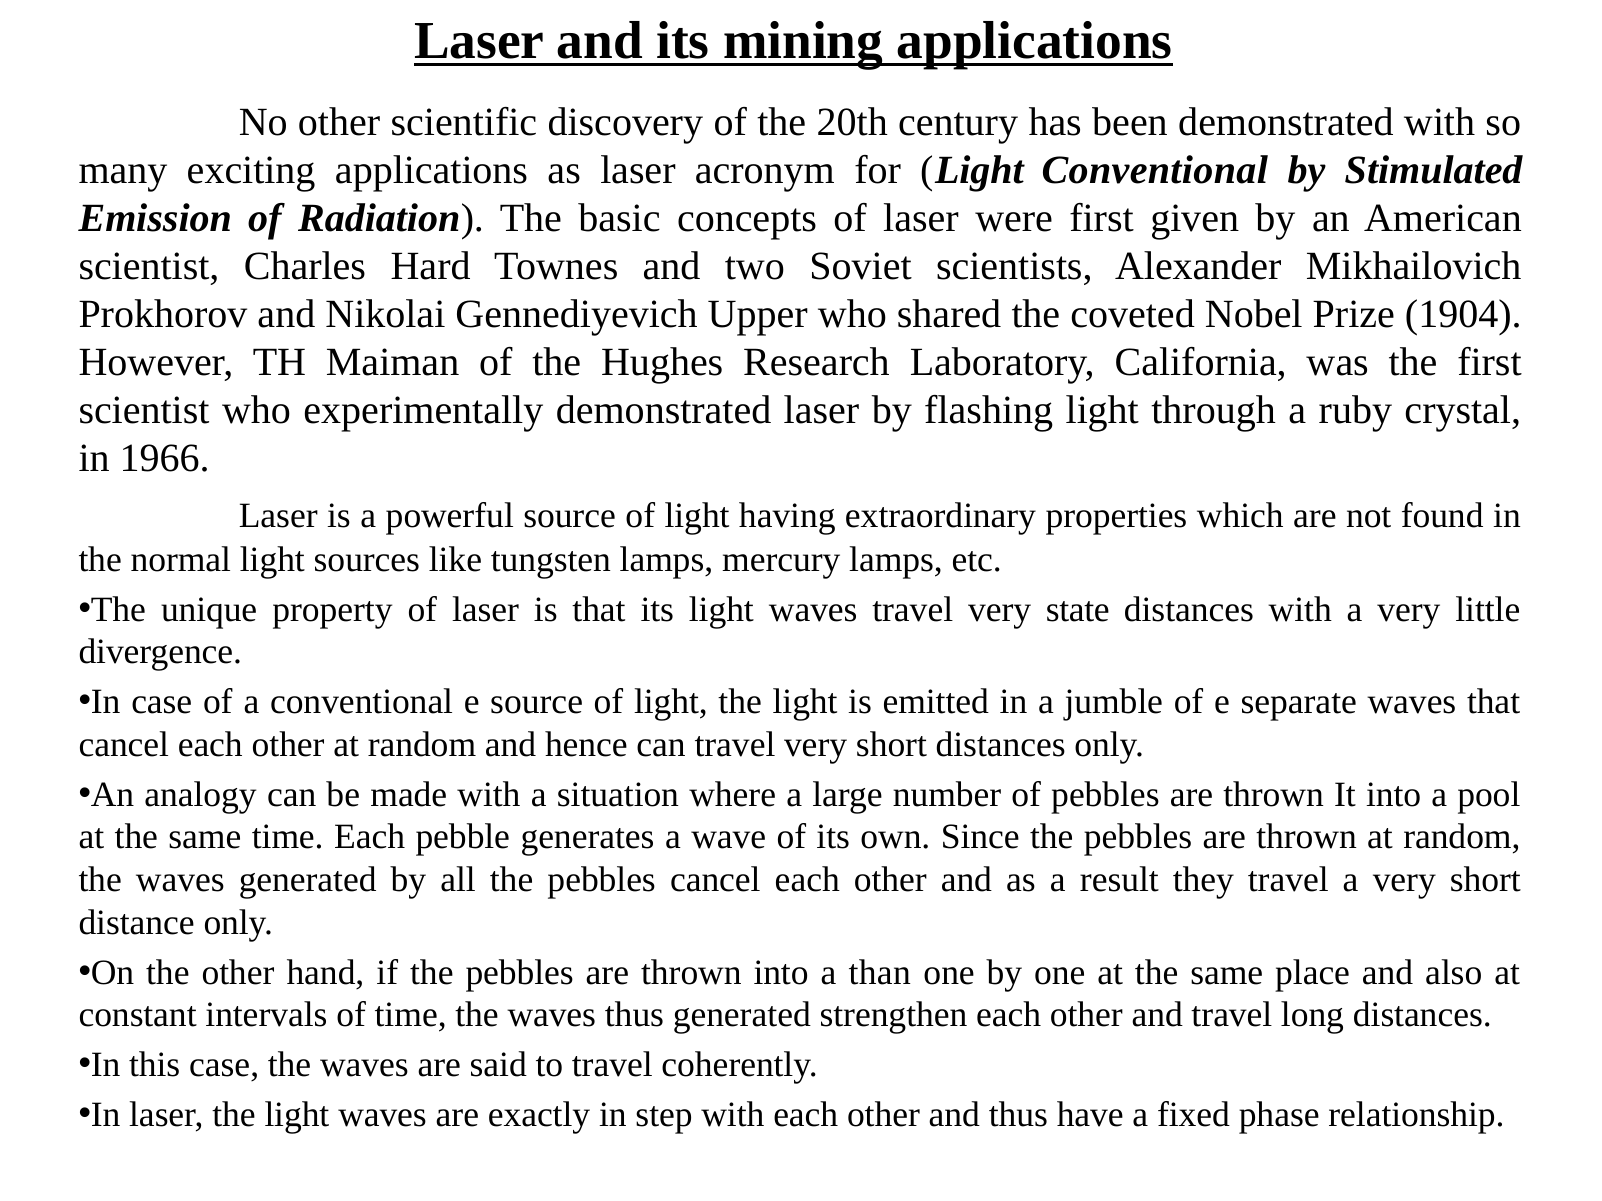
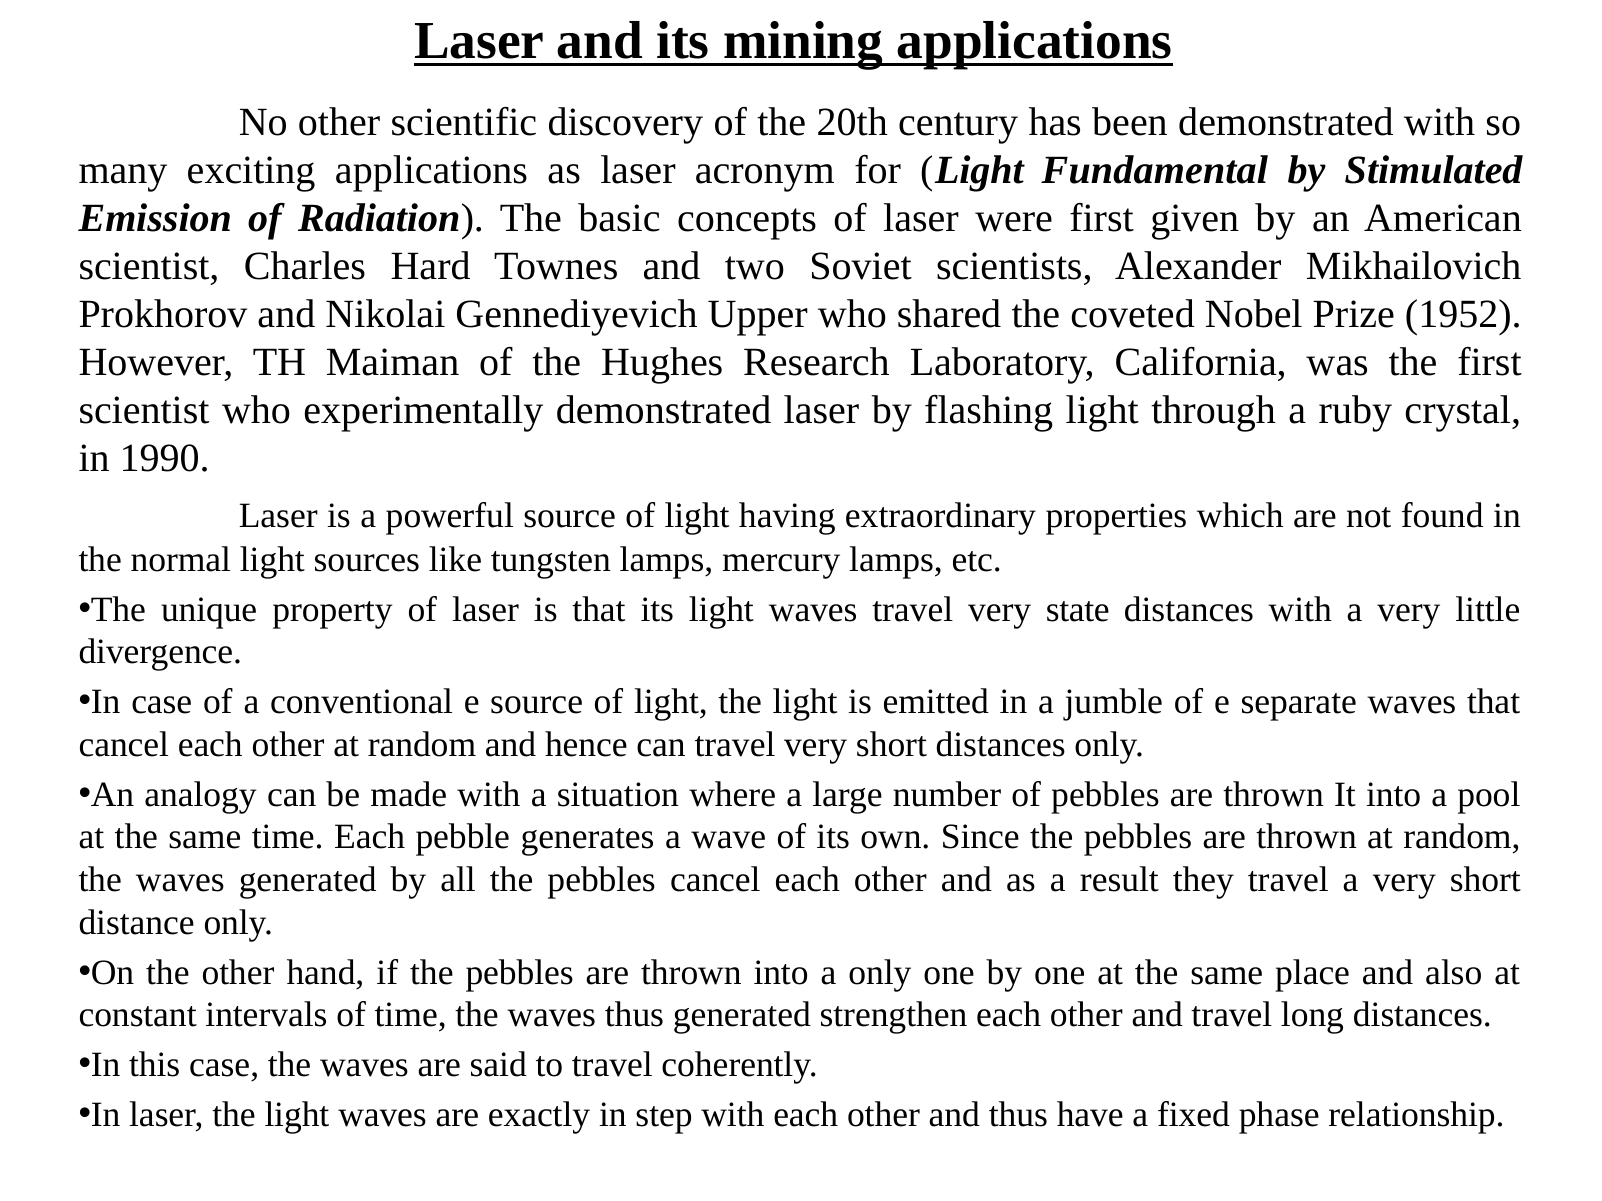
Light Conventional: Conventional -> Fundamental (1155, 171)
1904: 1904 -> 1952 (1463, 315)
1966: 1966 -> 1990 (165, 459)
a than: than -> only (880, 973)
